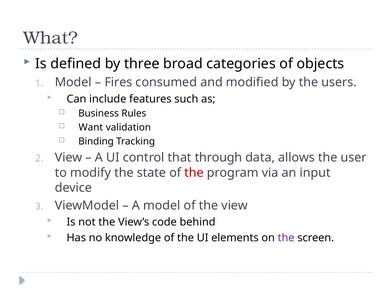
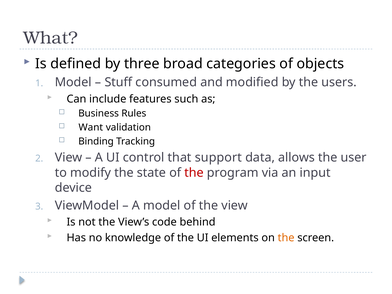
Fires: Fires -> Stuff (118, 82)
through: through -> support (218, 158)
the colour: purple -> orange (286, 238)
